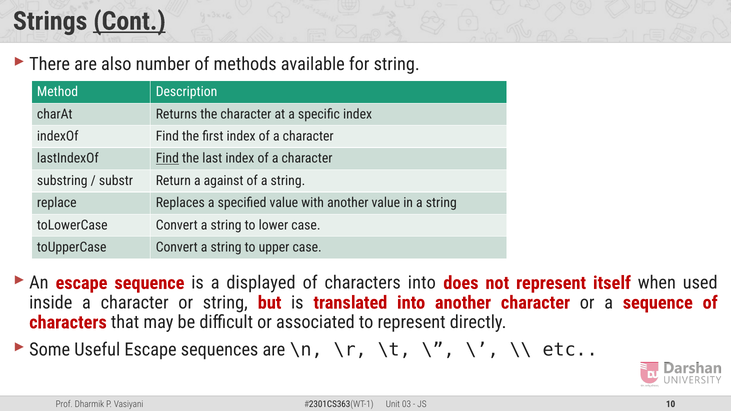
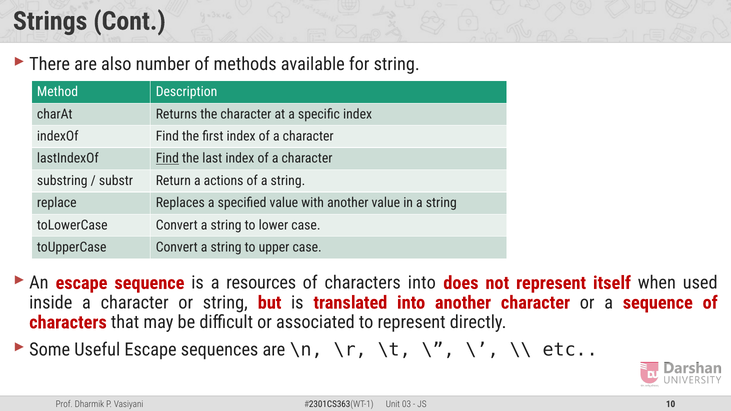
Cont underline: present -> none (129, 21)
against: against -> actions (224, 181)
displayed: displayed -> resources (261, 283)
